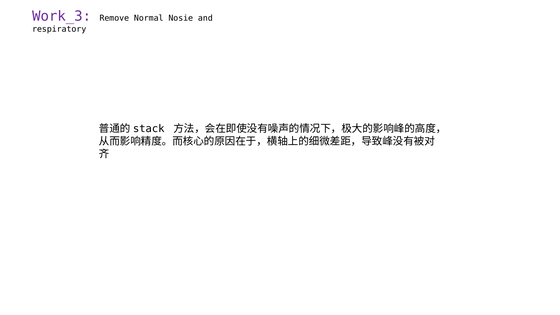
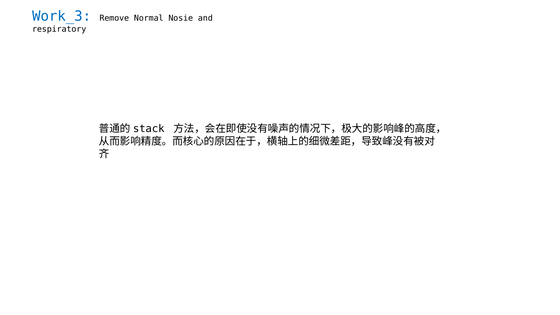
Work_3 colour: purple -> blue (62, 16)
